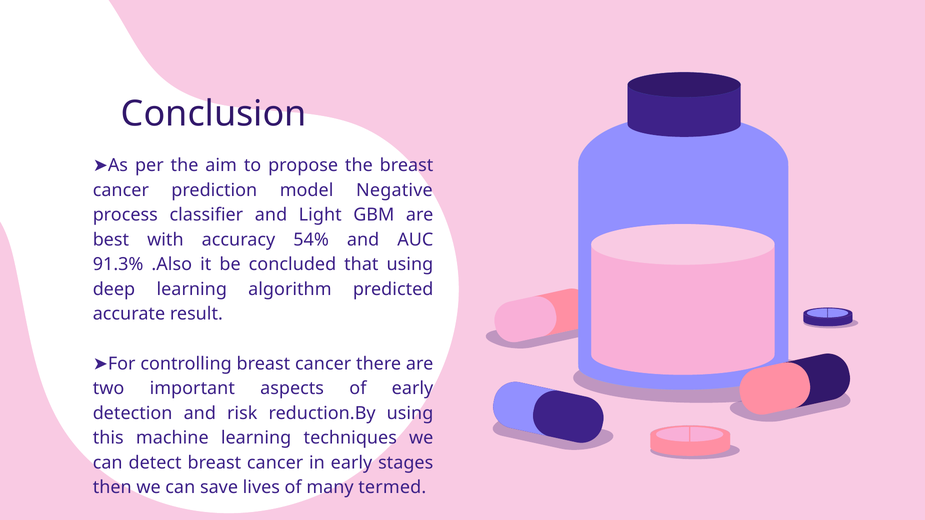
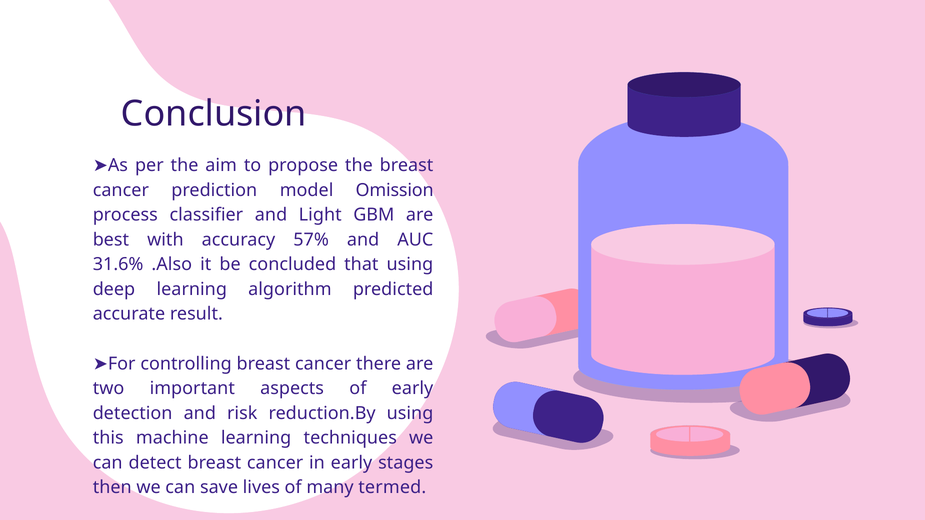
Negative: Negative -> Omission (395, 190)
54%: 54% -> 57% (311, 240)
91.3%: 91.3% -> 31.6% (118, 265)
